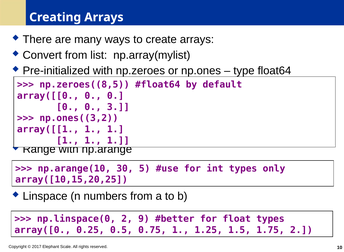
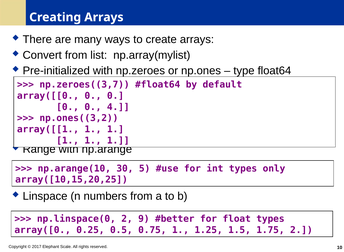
np.zeroes((8,5: np.zeroes((8,5 -> np.zeroes((3,7 (85, 84)
3: 3 -> 4 (118, 107)
